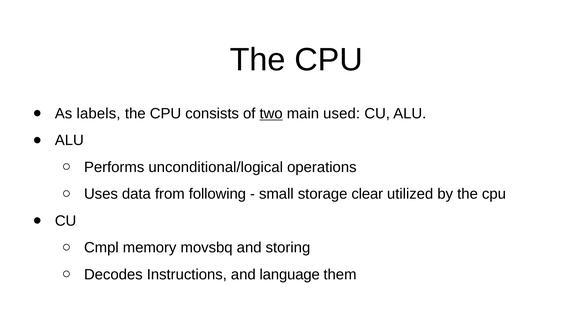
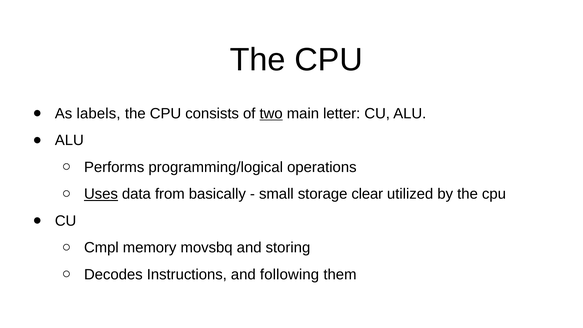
used: used -> letter (342, 114)
unconditional/logical: unconditional/logical -> programming/logical (216, 167)
Uses underline: none -> present (101, 194)
following: following -> basically (217, 194)
language: language -> following (290, 274)
